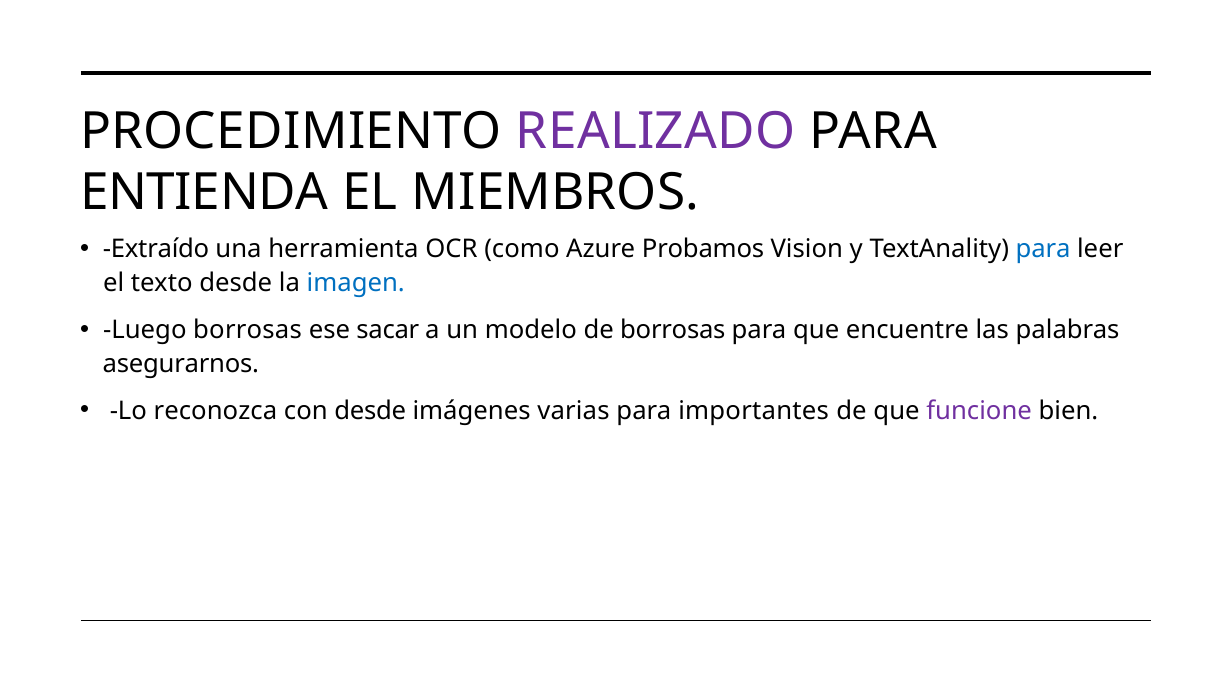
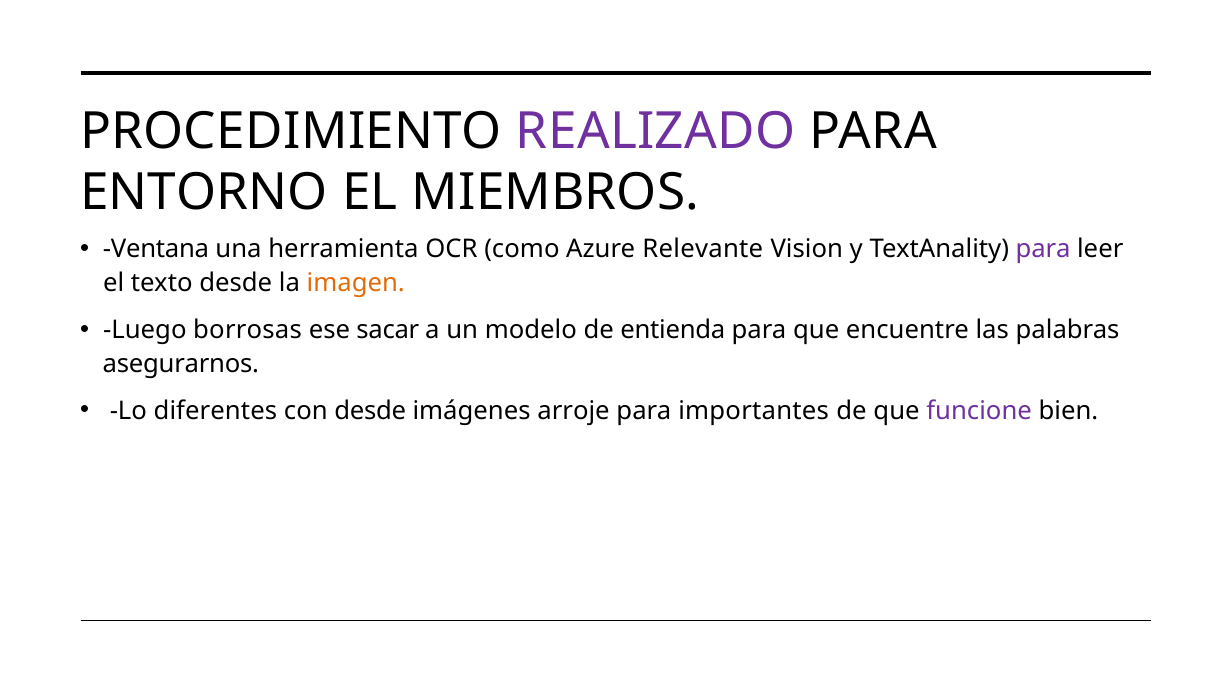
ENTIENDA: ENTIENDA -> ENTORNO (204, 193)
Extraído: Extraído -> Ventana (156, 249)
Probamos: Probamos -> Relevante (703, 249)
para colour: blue -> purple (1043, 249)
imagen colour: blue -> orange (356, 283)
de borrosas: borrosas -> entienda (673, 330)
reconozca: reconozca -> diferentes (215, 411)
varias: varias -> arroje (574, 411)
